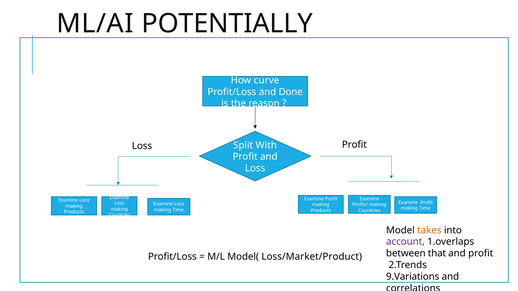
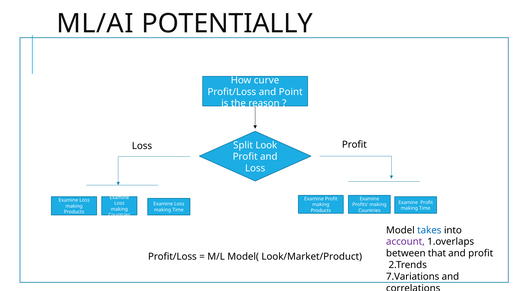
Done: Done -> Point (291, 92)
With: With -> Look (266, 145)
takes colour: orange -> blue (429, 230)
Loss/Market/Product: Loss/Market/Product -> Look/Market/Product (312, 257)
9.Variations: 9.Variations -> 7.Variations (413, 277)
